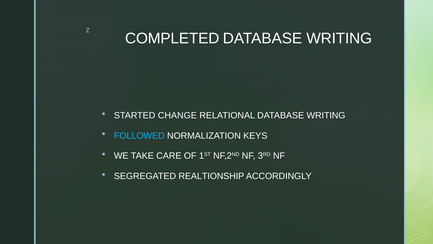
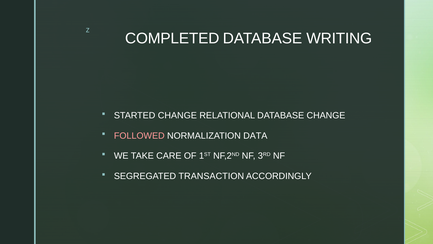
RELATIONAL DATABASE WRITING: WRITING -> CHANGE (326, 115)
FOLLOWED colour: light blue -> pink (139, 135)
KEYS: KEYS -> DATA (255, 135)
REALTIONSHIP: REALTIONSHIP -> TRANSACTION (211, 176)
